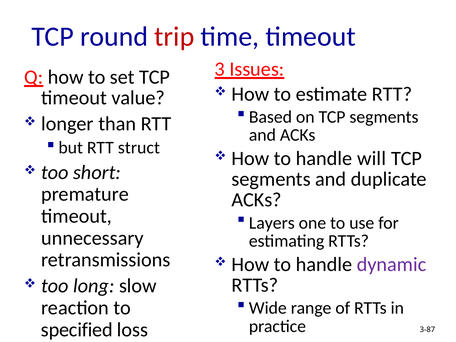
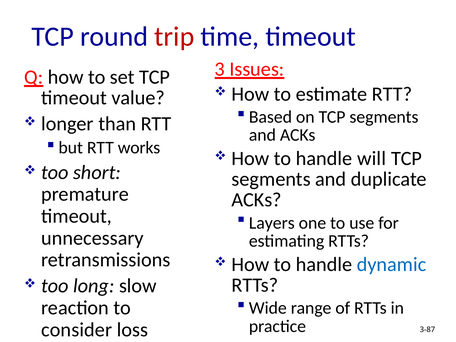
struct: struct -> works (139, 148)
dynamic colour: purple -> blue (392, 264)
specified: specified -> consider (77, 330)
